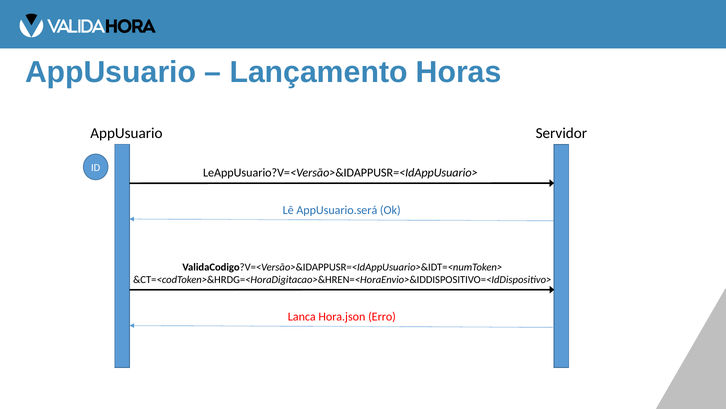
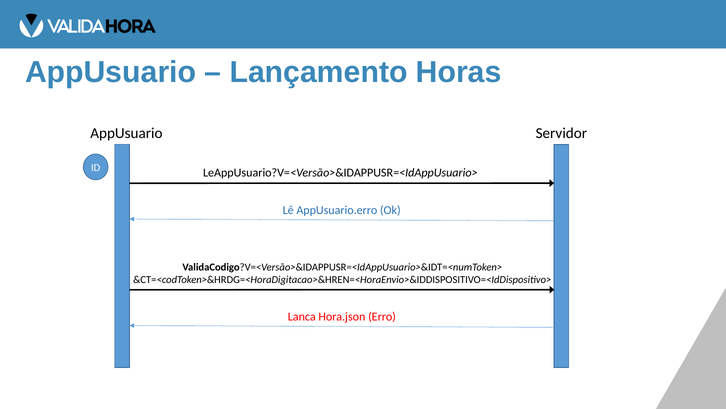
AppUsuario.será: AppUsuario.será -> AppUsuario.erro (337, 210)
